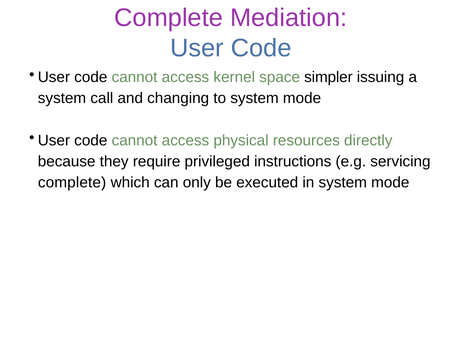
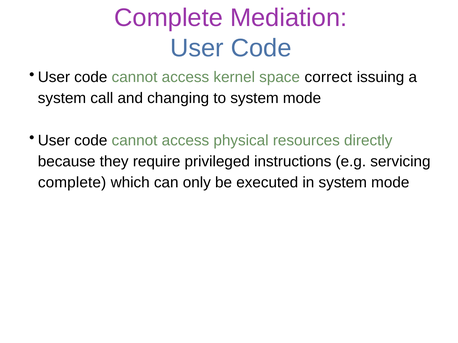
simpler: simpler -> correct (328, 77)
